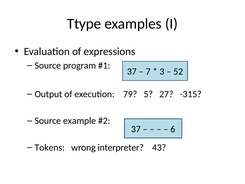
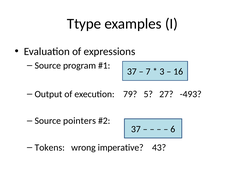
52: 52 -> 16 (178, 71)
-315: -315 -> -493 (191, 94)
example: example -> pointers (79, 121)
interpreter: interpreter -> imperative (121, 147)
